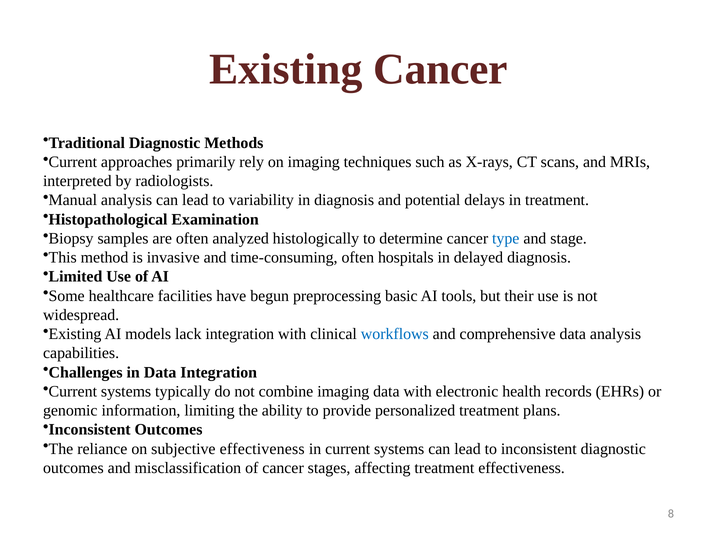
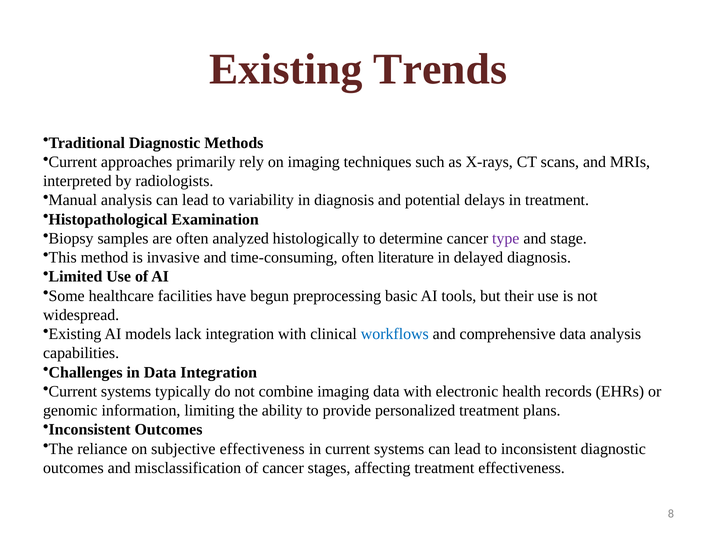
Existing Cancer: Cancer -> Trends (440, 69)
type colour: blue -> purple (506, 238)
hospitals: hospitals -> literature (406, 257)
